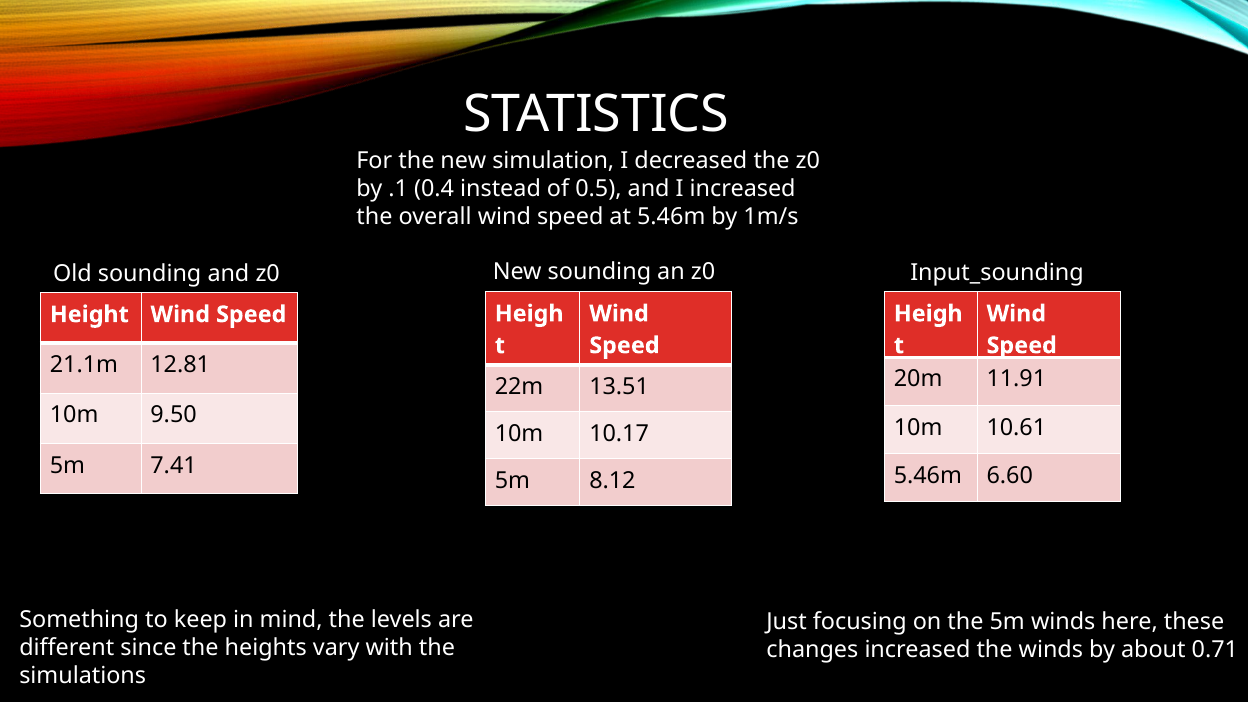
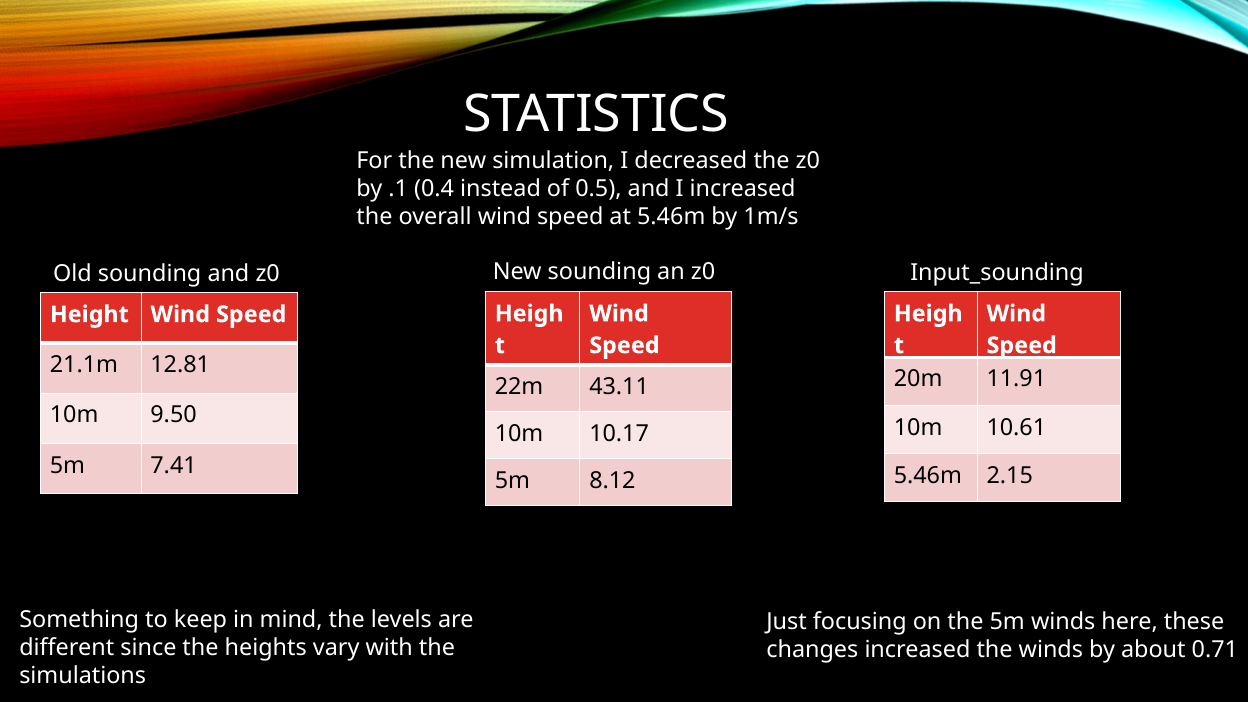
13.51: 13.51 -> 43.11 (619, 387)
6.60: 6.60 -> 2.15 (1010, 476)
